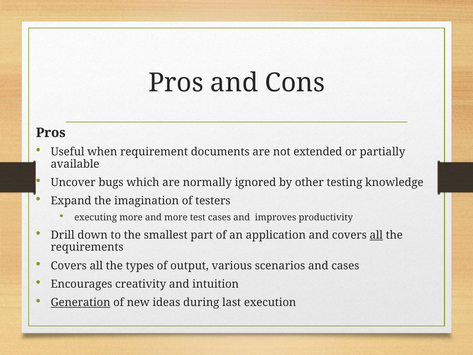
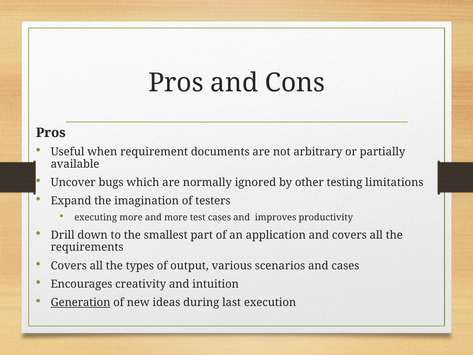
extended: extended -> arbitrary (318, 152)
knowledge: knowledge -> limitations (394, 182)
all underline: present -> none (376, 235)
